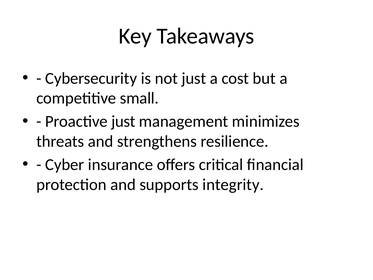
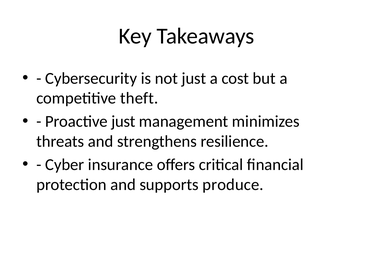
small: small -> theft (139, 98)
integrity: integrity -> produce (233, 184)
